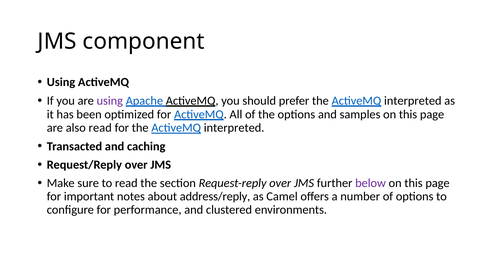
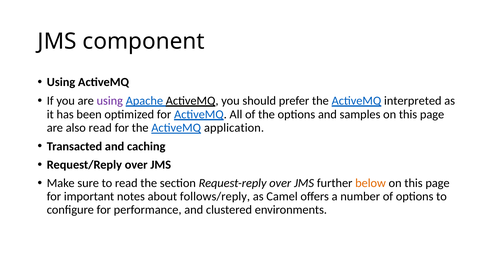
for the ActiveMQ interpreted: interpreted -> application (234, 128)
below colour: purple -> orange (371, 183)
address/reply: address/reply -> follows/reply (215, 197)
